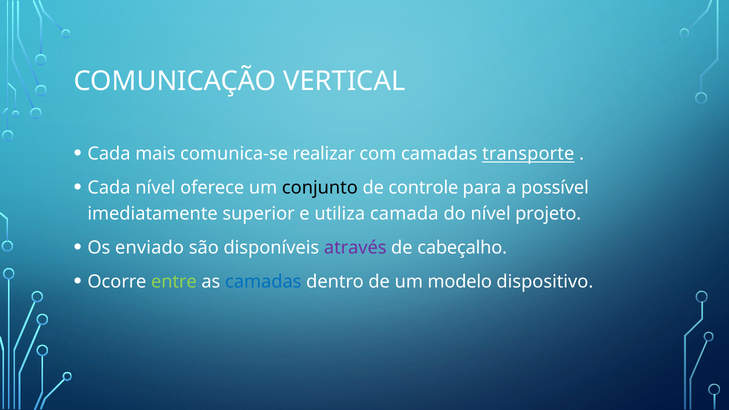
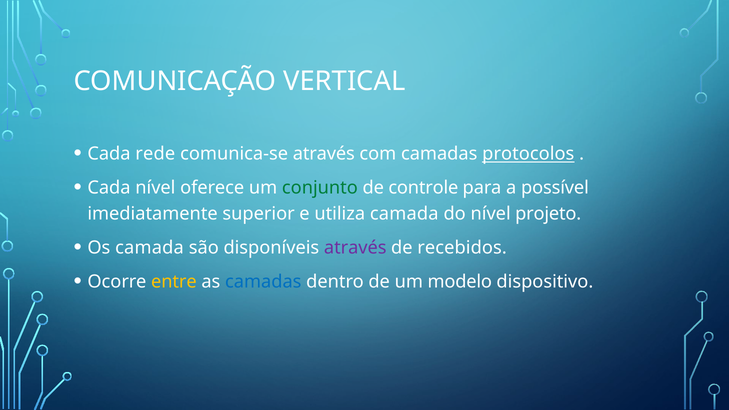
mais: mais -> rede (155, 154)
comunica-se realizar: realizar -> através (324, 154)
transporte: transporte -> protocolos (528, 154)
conjunto colour: black -> green (320, 188)
Os enviado: enviado -> camada (149, 248)
cabeçalho: cabeçalho -> recebidos (462, 248)
entre colour: light green -> yellow (174, 282)
